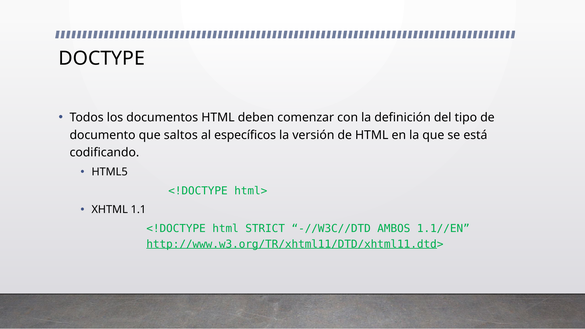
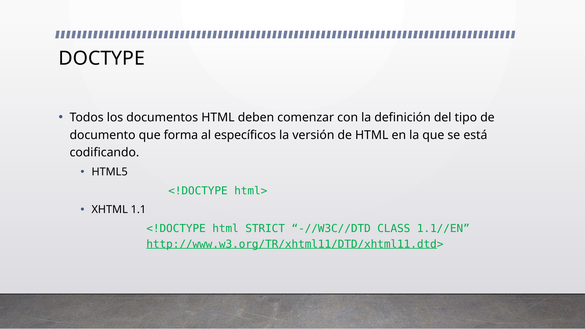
saltos: saltos -> forma (181, 135)
AMBOS: AMBOS -> CLASS (394, 229)
